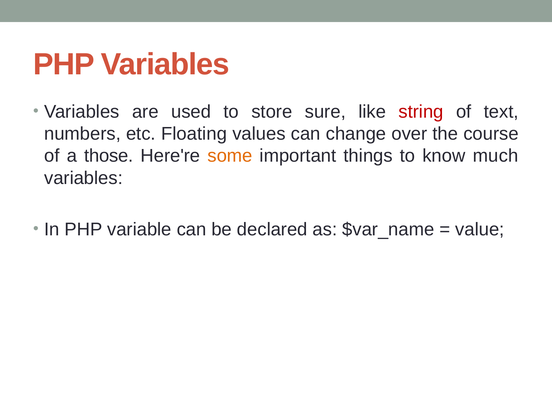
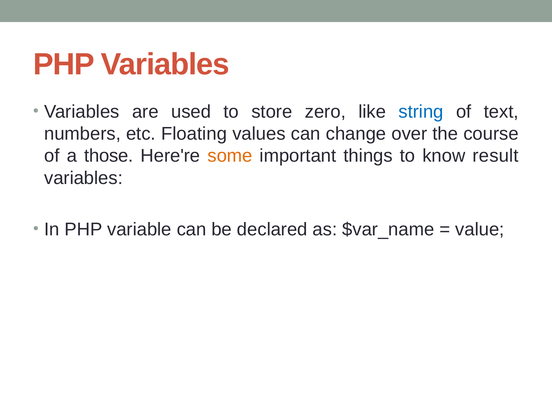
sure: sure -> zero (325, 112)
string colour: red -> blue (421, 112)
much: much -> result (496, 156)
